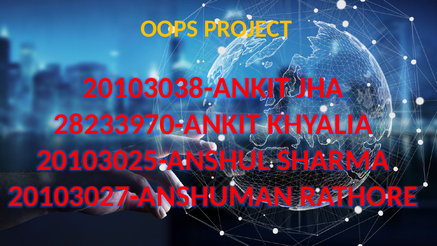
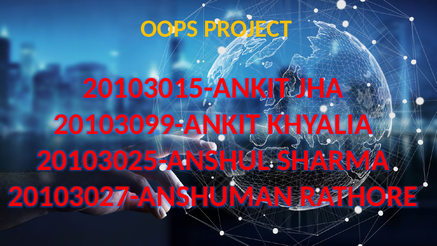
20103038-ANKIT: 20103038-ANKIT -> 20103015-ANKIT (186, 88)
28233970-ANKIT: 28233970-ANKIT -> 20103099-ANKIT (157, 124)
